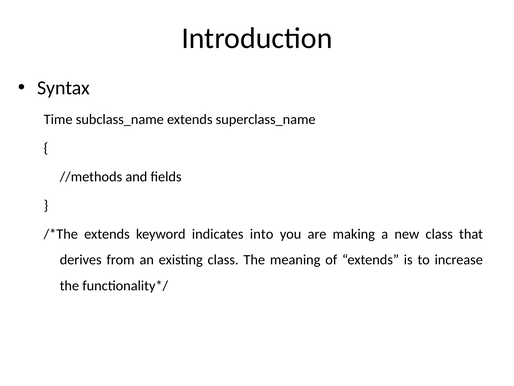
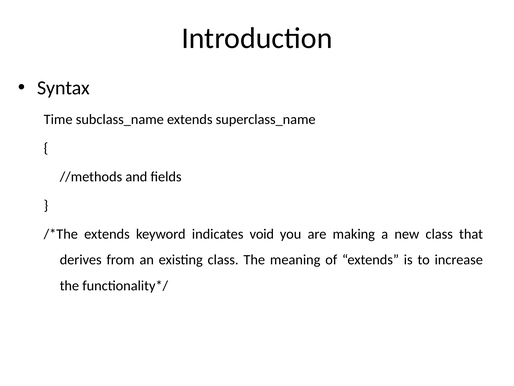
into: into -> void (262, 234)
